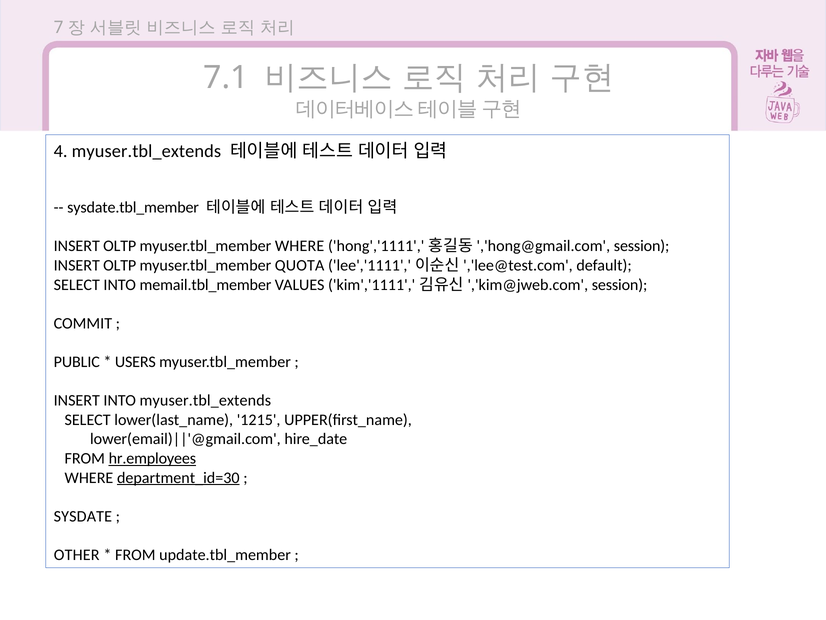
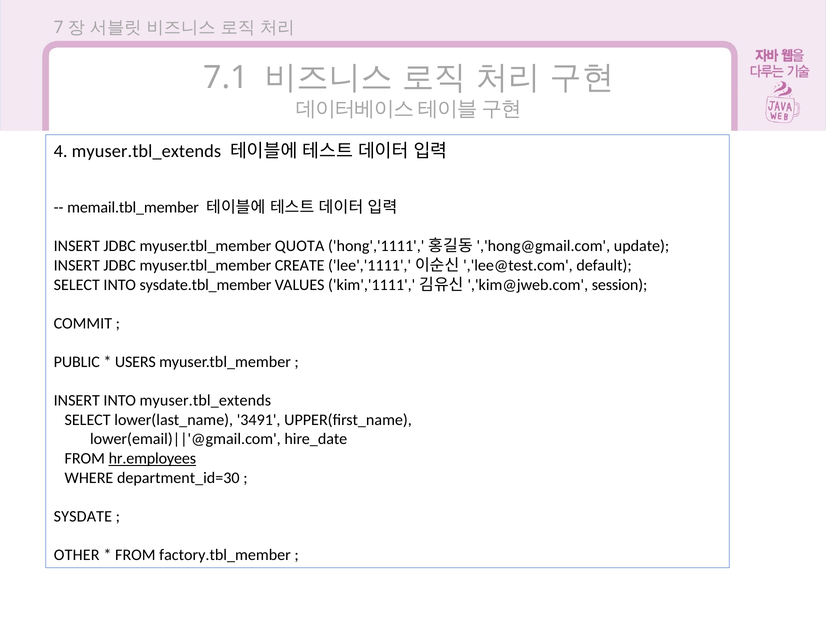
sysdate.tbl_member: sysdate.tbl_member -> memail.tbl_member (133, 207)
OLTP: OLTP -> JDBC (120, 246)
myuser.tbl_member WHERE: WHERE -> QUOTA (300, 246)
session: session -> update (642, 246)
OLTP: OLTP -> JDBC (120, 265)
QUOTA: QUOTA -> CREATE (300, 265)
memail.tbl_member: memail.tbl_member -> sysdate.tbl_member (205, 285)
1215: 1215 -> 3491 (259, 420)
department_id=30 underline: present -> none (178, 477)
update.tbl_member: update.tbl_member -> factory.tbl_member (225, 554)
